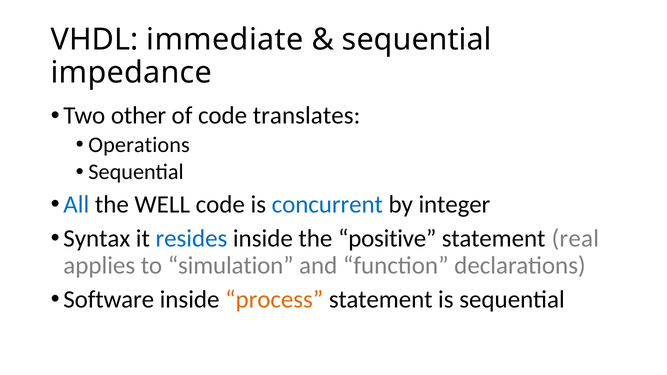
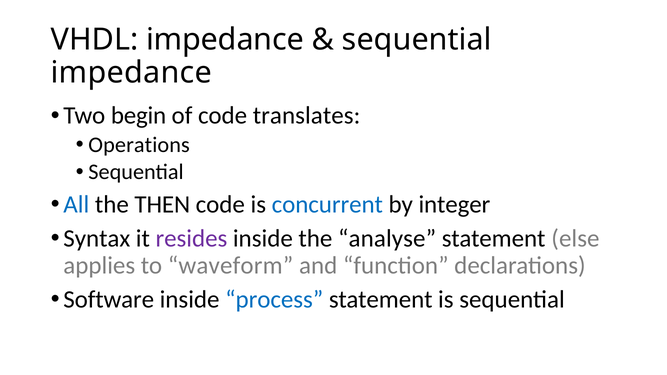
VHDL immediate: immediate -> impedance (225, 40)
other: other -> begin (139, 116)
WELL: WELL -> THEN (162, 205)
resides colour: blue -> purple (191, 239)
positive: positive -> analyse (387, 239)
real: real -> else (575, 239)
simulation: simulation -> waveform (231, 266)
process colour: orange -> blue (274, 300)
